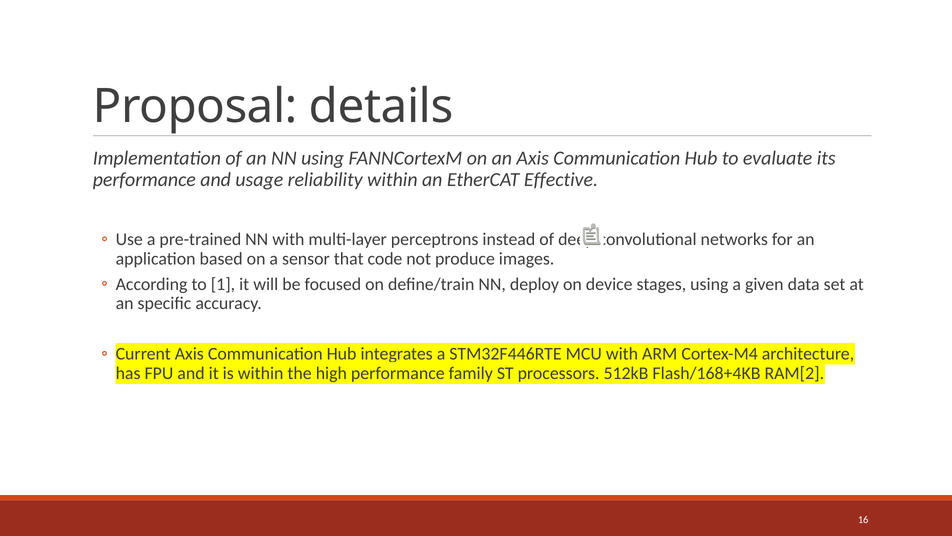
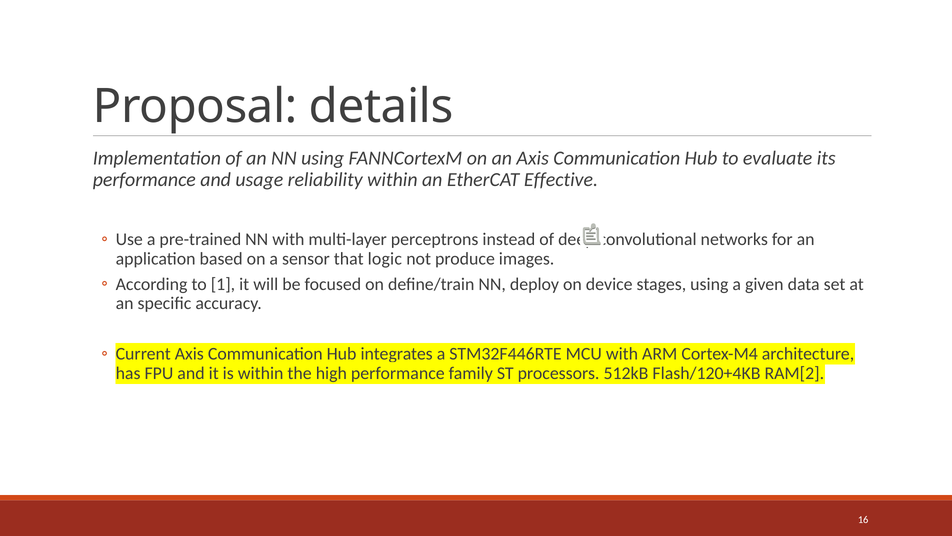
code: code -> logic (385, 259)
Flash/168+4KB: Flash/168+4KB -> Flash/120+4KB (706, 373)
